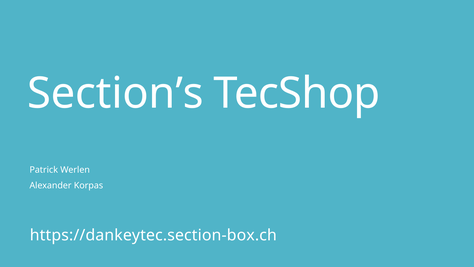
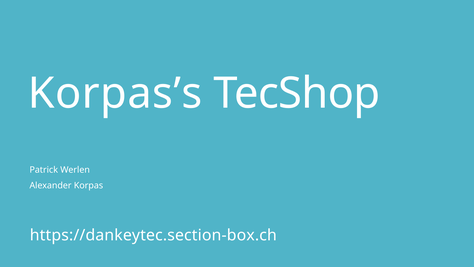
Section’s: Section’s -> Korpas’s (115, 93)
